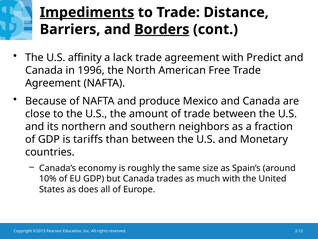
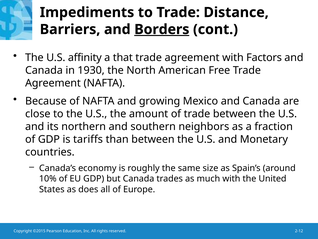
Impediments underline: present -> none (87, 12)
lack: lack -> that (123, 57)
Predict: Predict -> Factors (264, 57)
1996: 1996 -> 1930 (91, 70)
produce: produce -> growing (160, 101)
